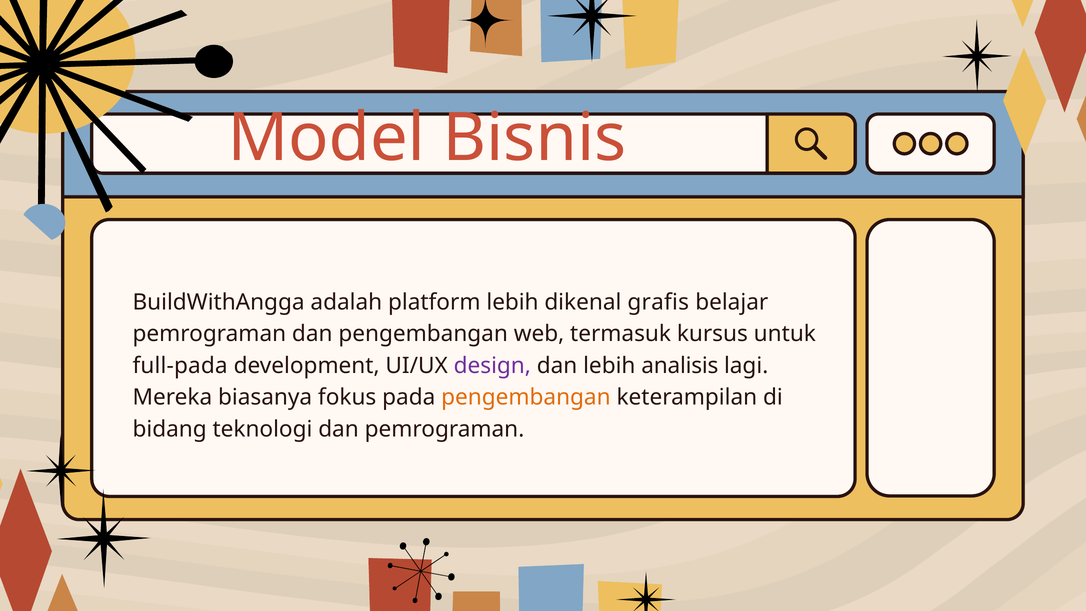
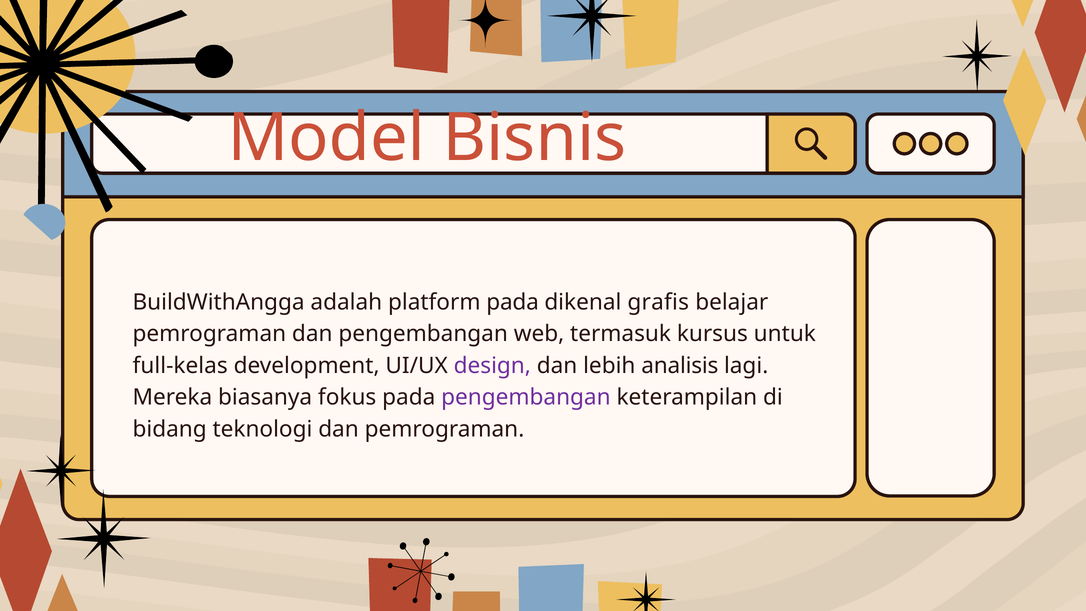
platform lebih: lebih -> pada (513, 302)
full-pada: full-pada -> full-kelas (180, 366)
pengembangan colour: orange -> purple (526, 397)
